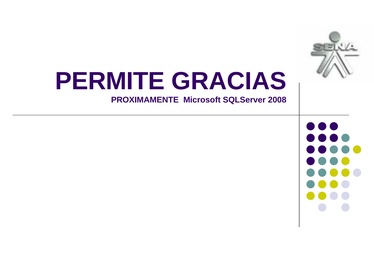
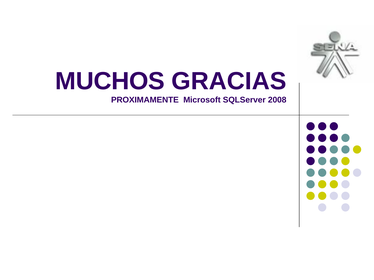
PERMITE: PERMITE -> MUCHOS (110, 81)
